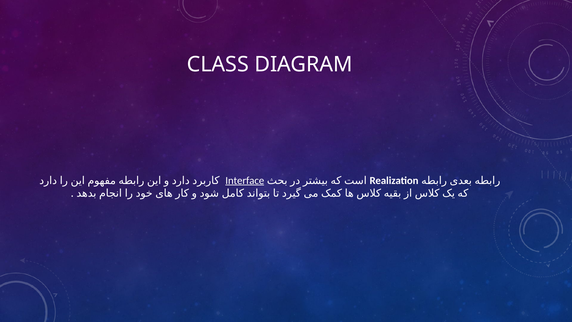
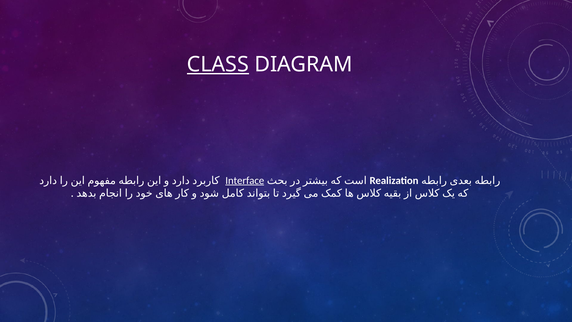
CLASS underline: none -> present (218, 64)
